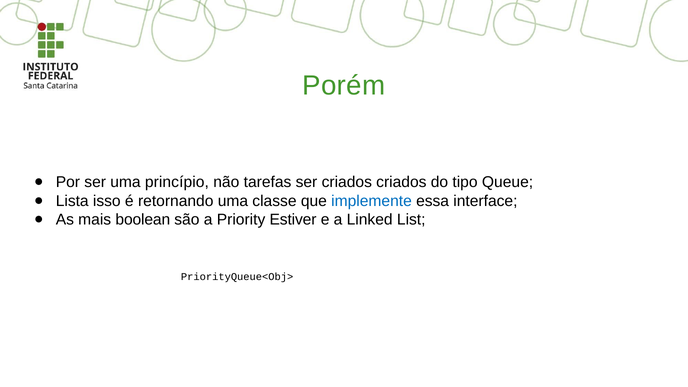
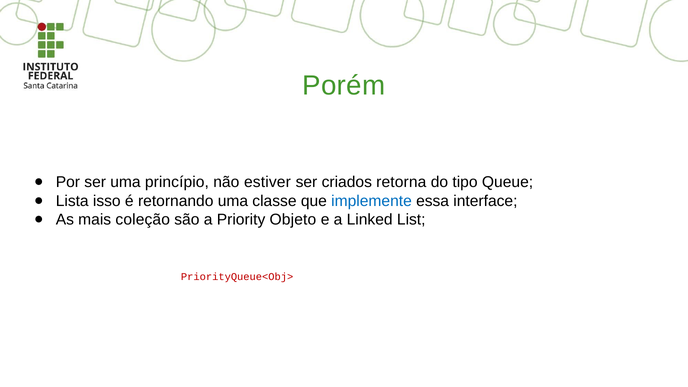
tarefas: tarefas -> estiver (267, 182)
criados criados: criados -> retorna (401, 182)
boolean: boolean -> coleção (143, 220)
Estiver: Estiver -> Objeto (293, 220)
PriorityQueue<Obj> colour: black -> red (237, 277)
